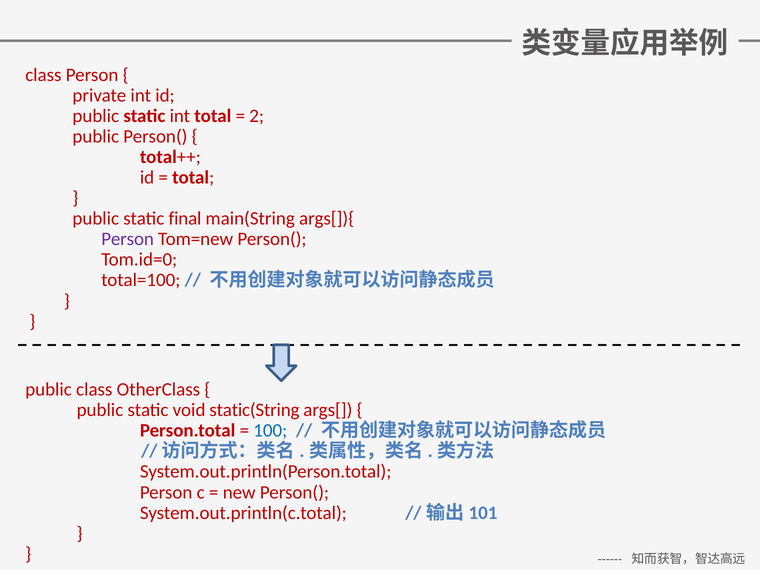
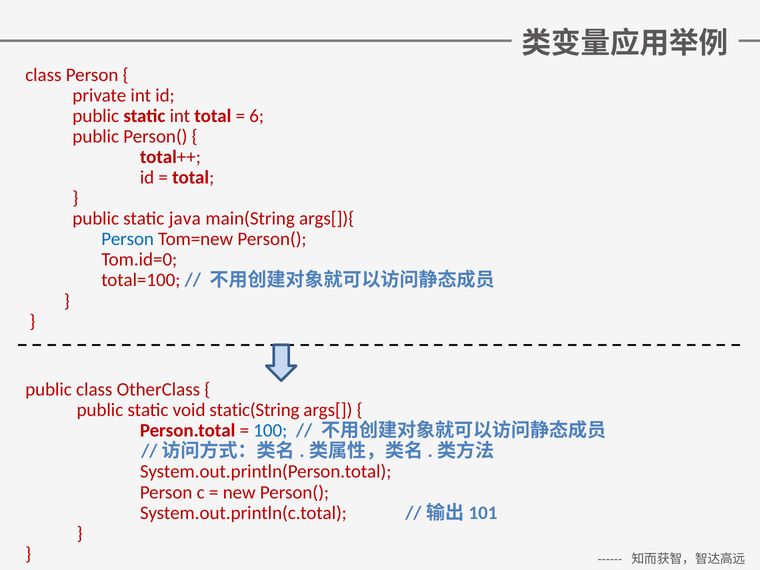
2: 2 -> 6 (257, 116)
final: final -> java (185, 219)
Person colour: purple -> blue (128, 239)
